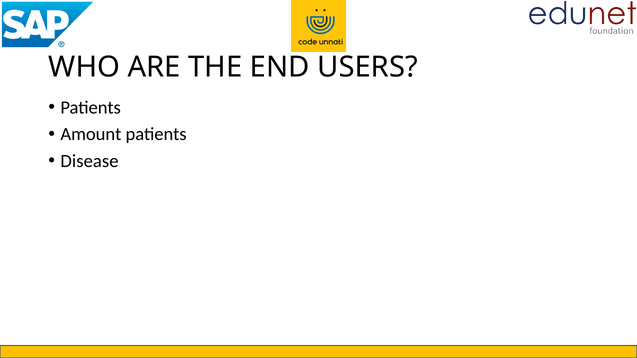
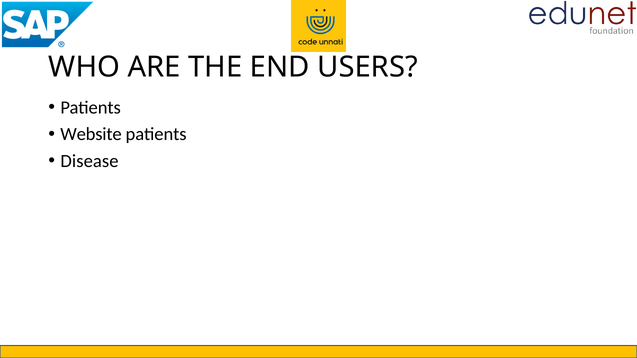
Amount: Amount -> Website (91, 134)
